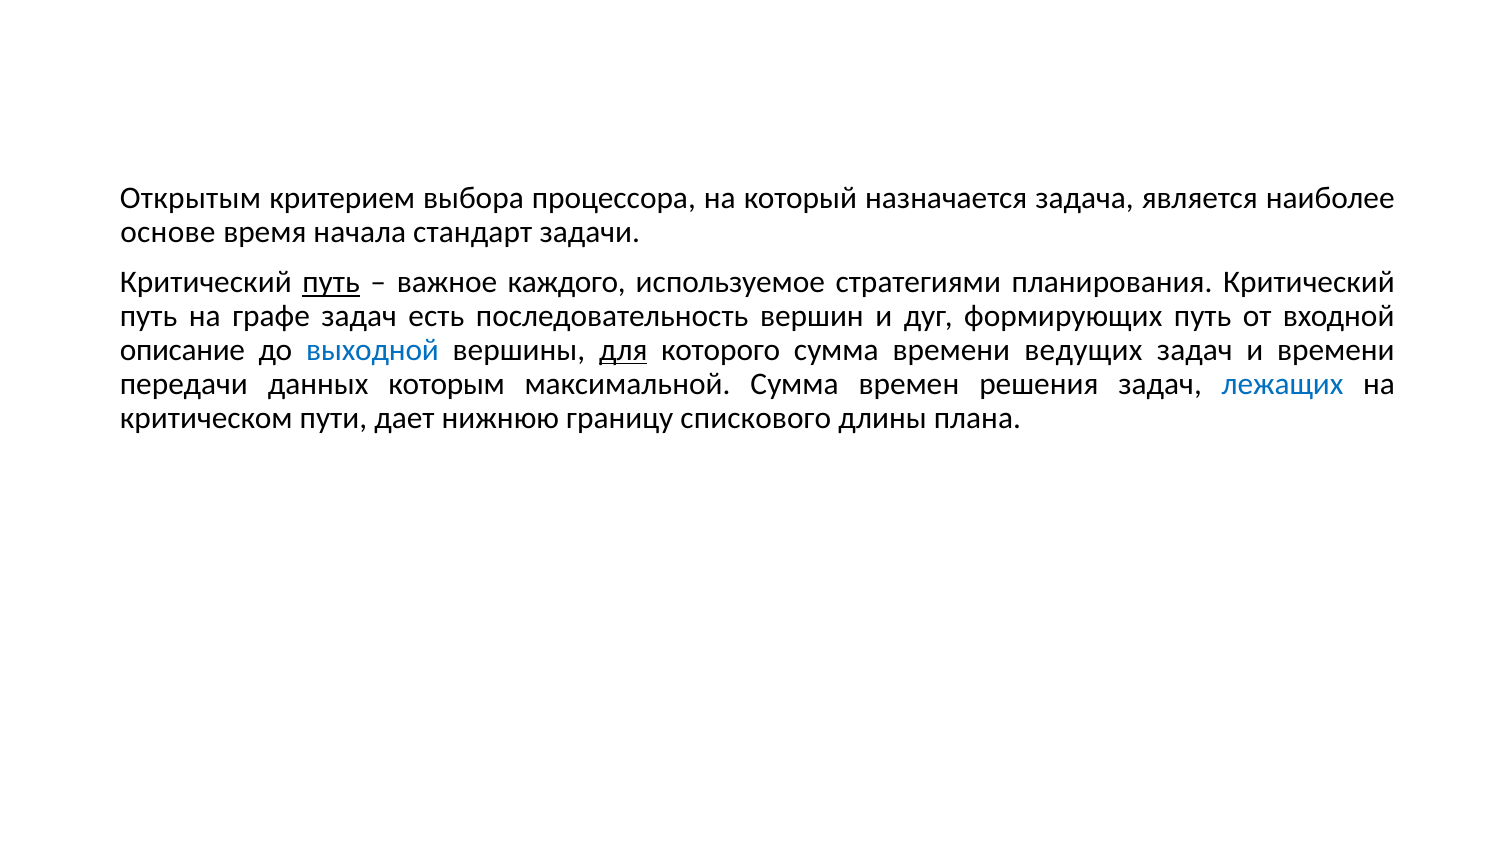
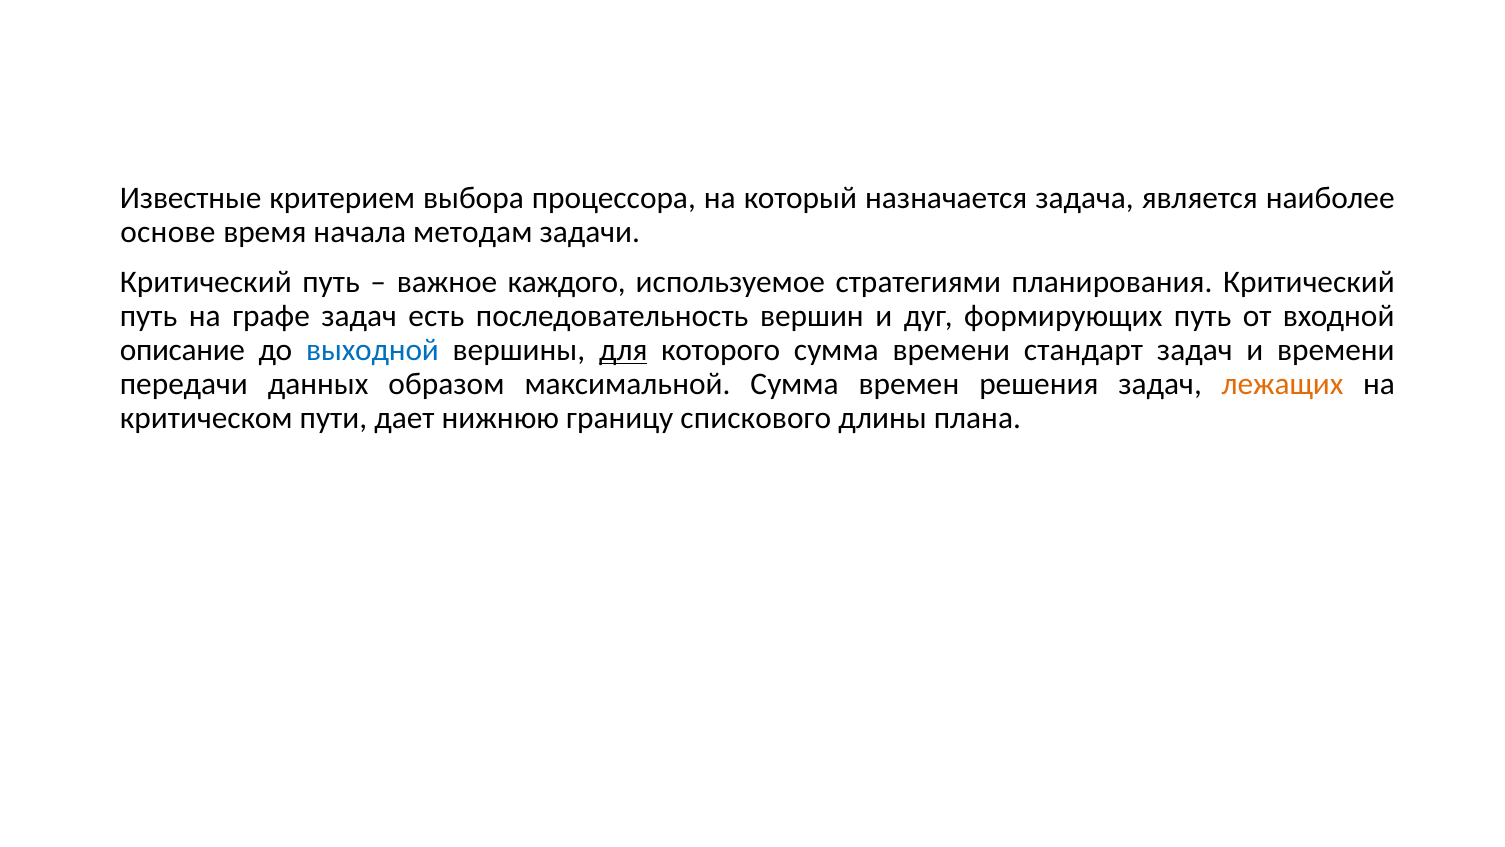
Открытым: Открытым -> Известные (191, 199)
стандарт: стандарт -> методам (473, 232)
путь underline: present -> none (331, 282)
ведущих: ведущих -> стандарт (1083, 350)
которым: которым -> образом (446, 384)
лежащих colour: blue -> orange (1283, 384)
